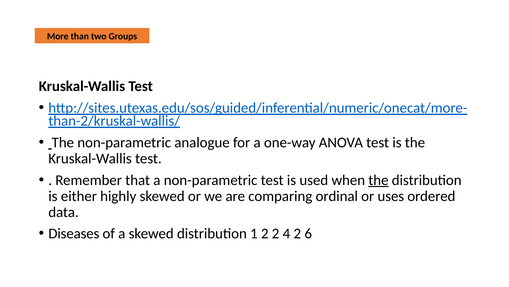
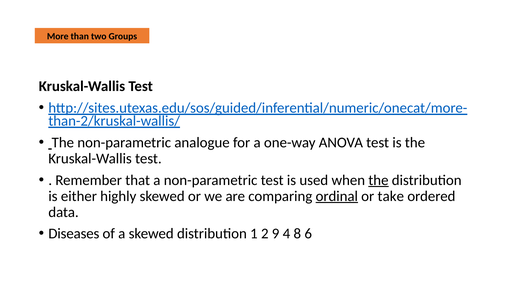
ordinal underline: none -> present (337, 196)
uses: uses -> take (391, 196)
2 2: 2 -> 9 (276, 233)
4 2: 2 -> 8 (297, 233)
